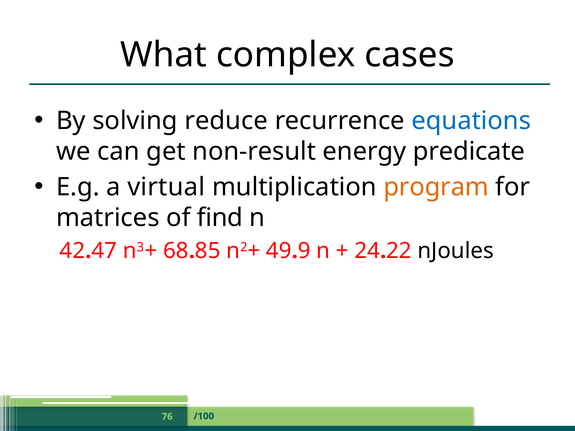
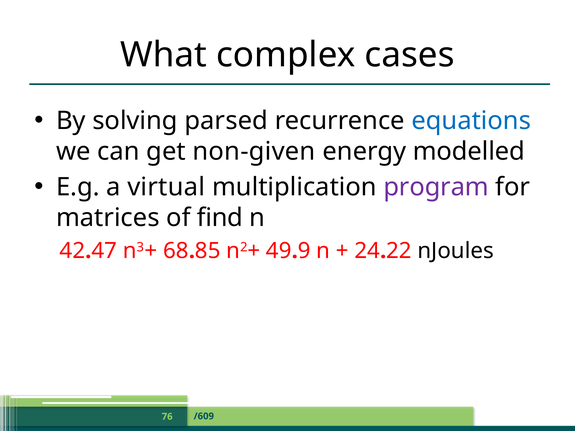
reduce: reduce -> parsed (226, 121)
non-result: non-result -> non-given (254, 151)
predicate: predicate -> modelled (469, 151)
program colour: orange -> purple (436, 187)
/100: /100 -> /609 (204, 416)
